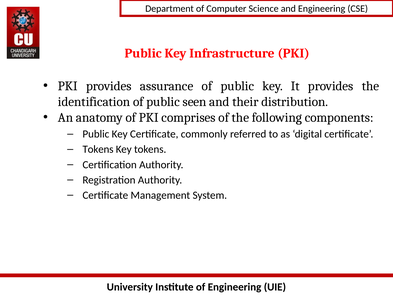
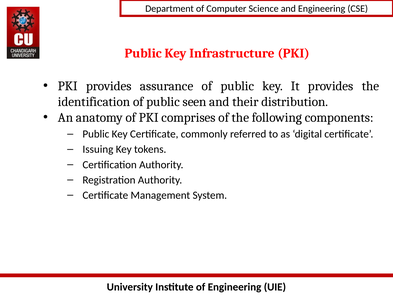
Tokens: Tokens -> Issuing (98, 149)
